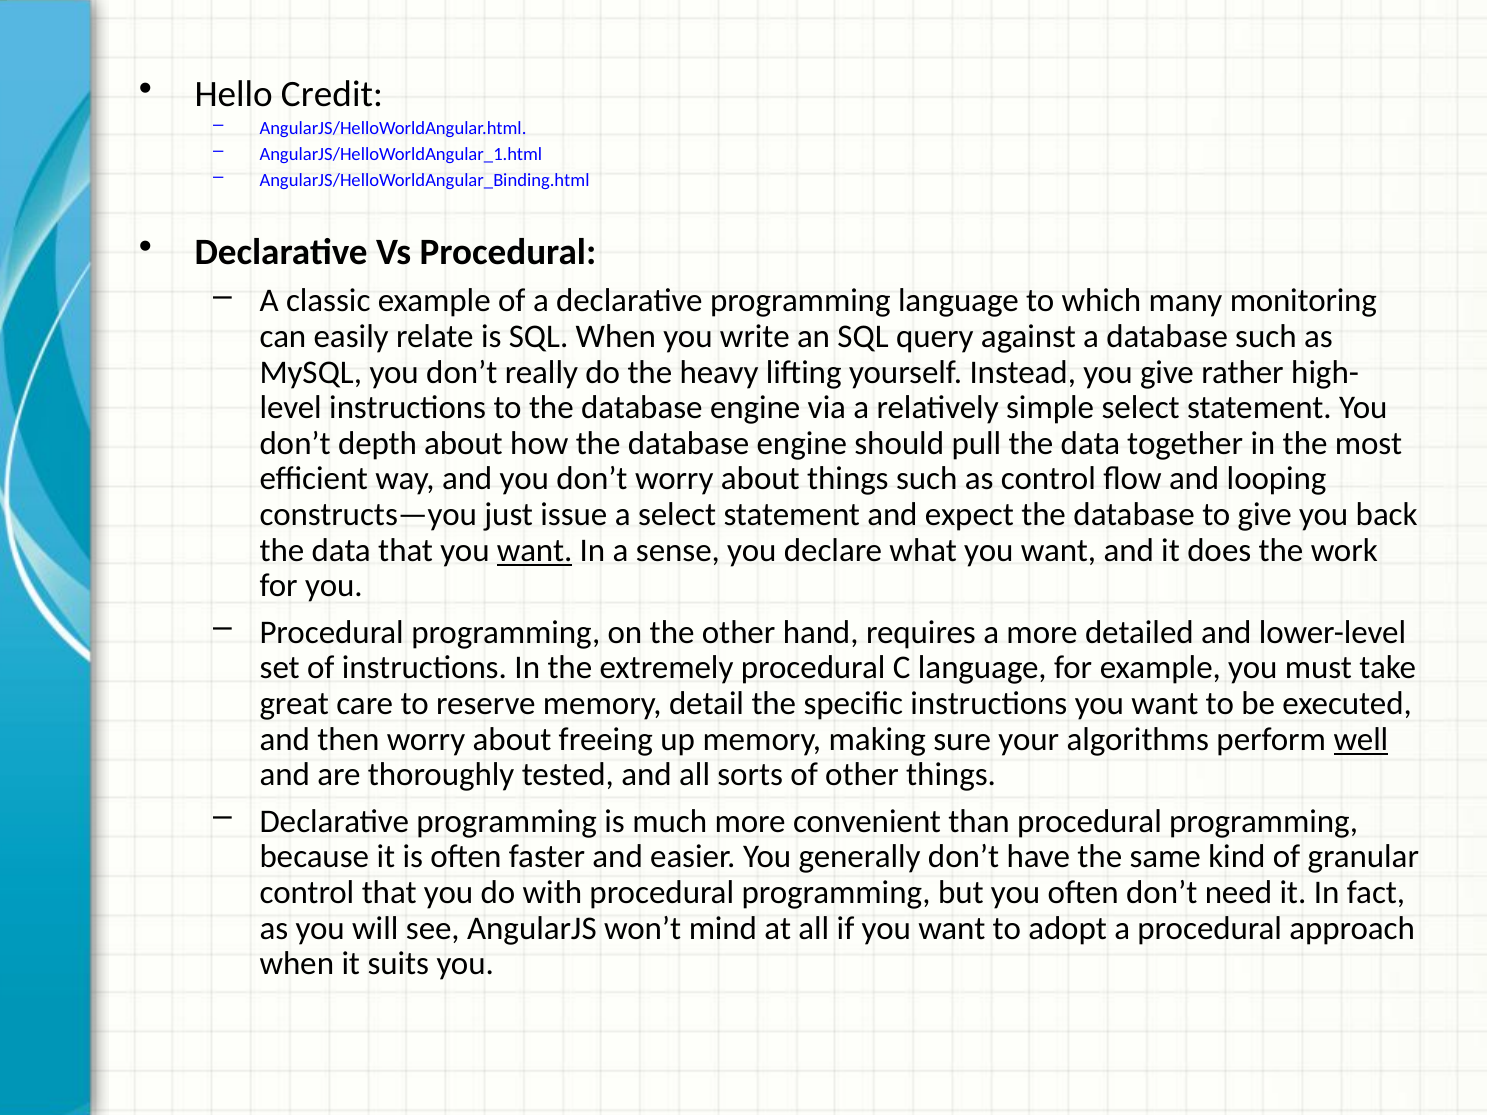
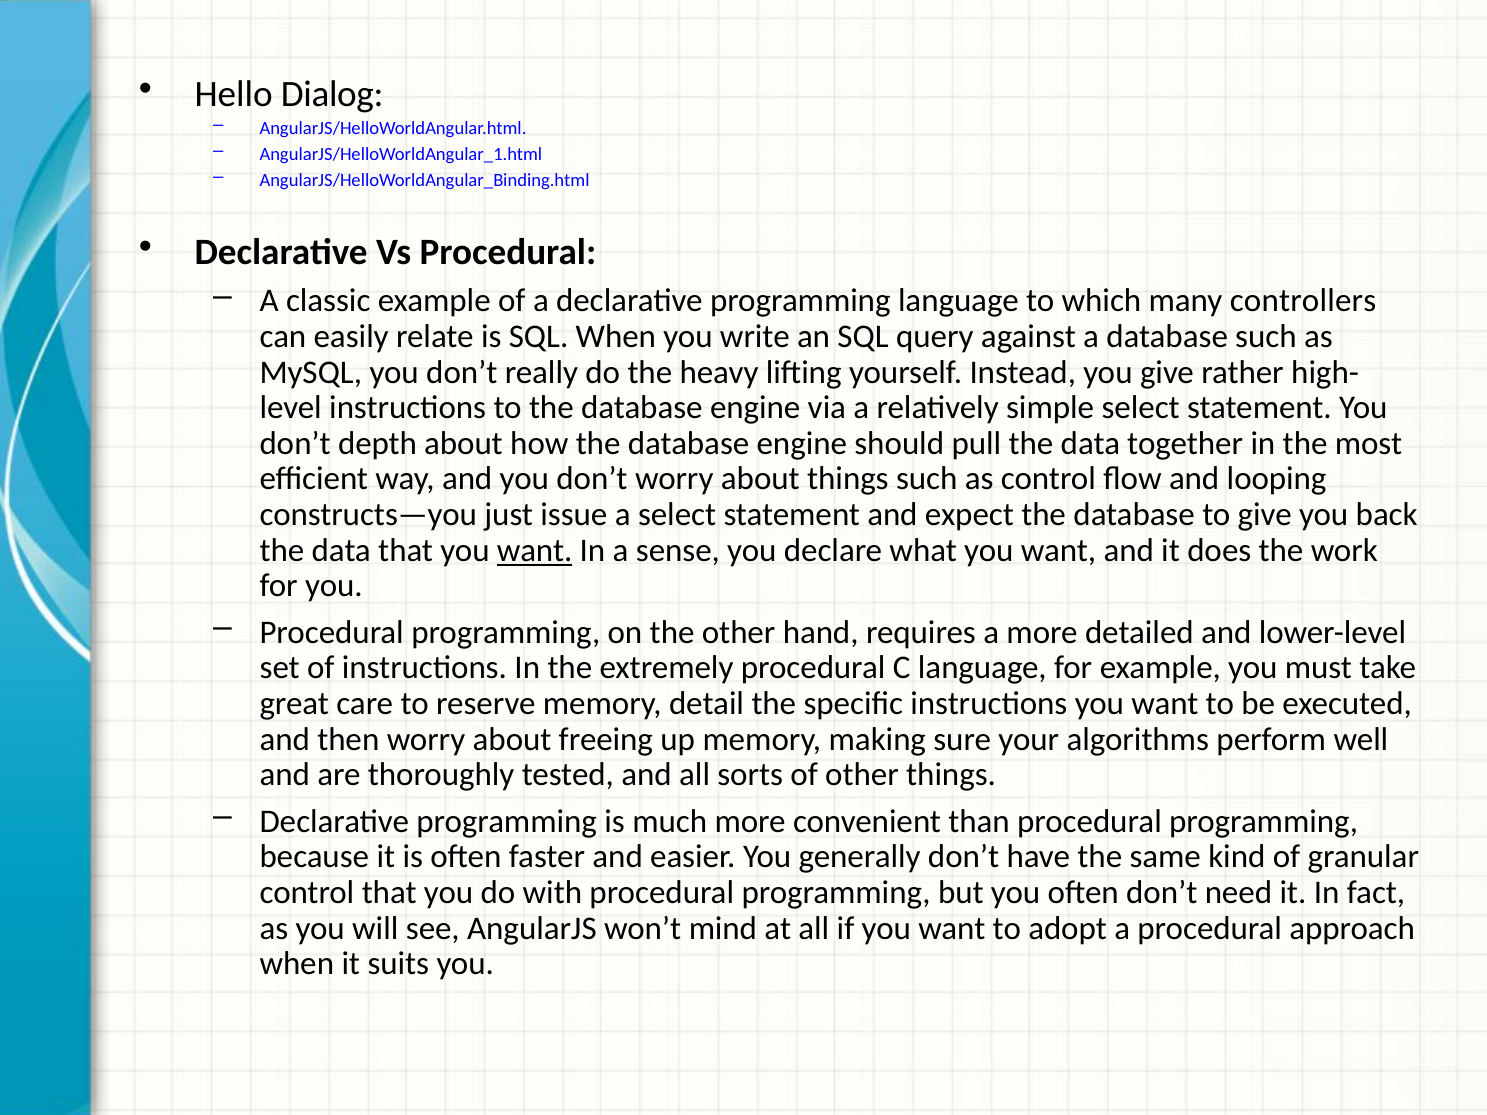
Credit: Credit -> Dialog (332, 94)
monitoring: monitoring -> controllers (1303, 301)
well underline: present -> none (1361, 740)
